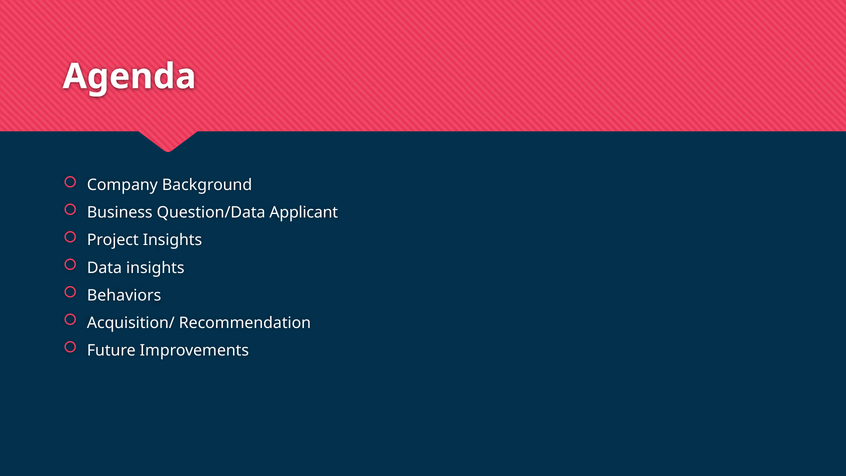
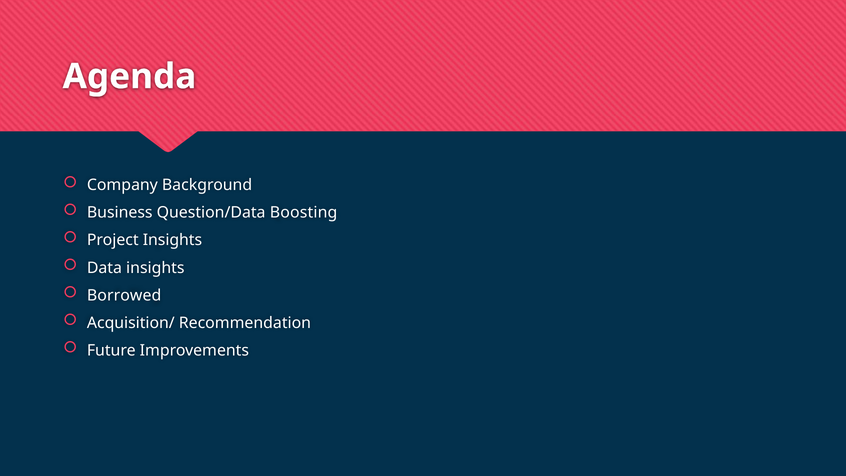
Applicant: Applicant -> Boosting (304, 213)
Behaviors: Behaviors -> Borrowed (124, 295)
